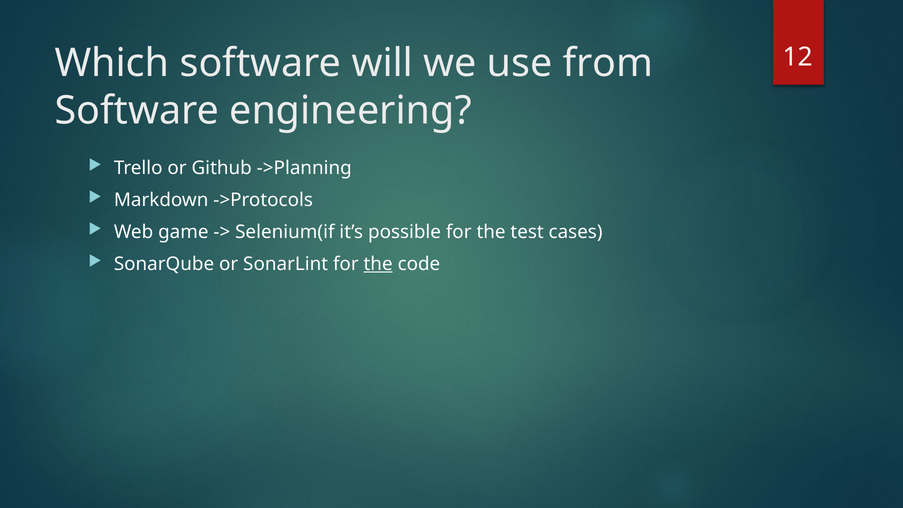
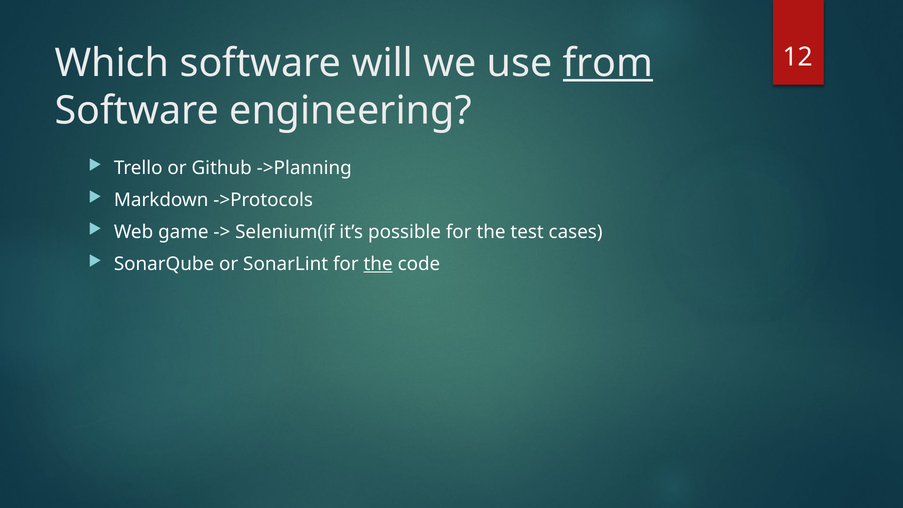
from underline: none -> present (608, 63)
